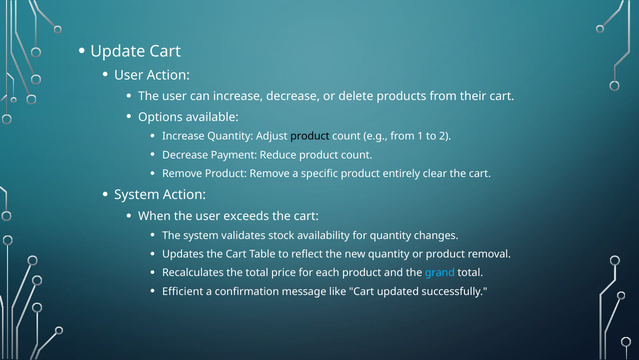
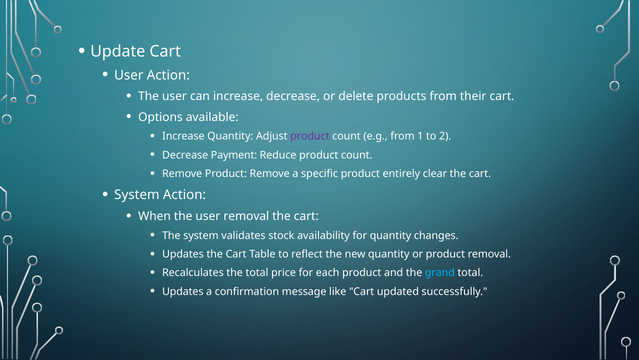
product colour: black -> purple (310, 136)
user exceeds: exceeds -> removal (246, 216)
Efficient: Efficient -> Updates (183, 291)
